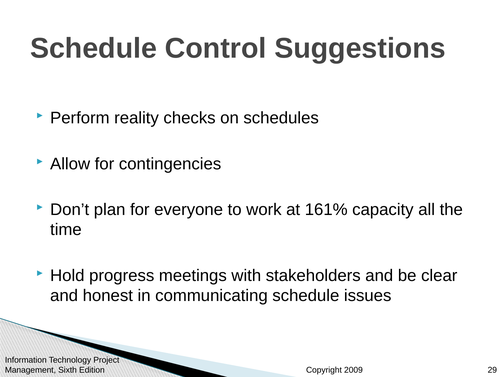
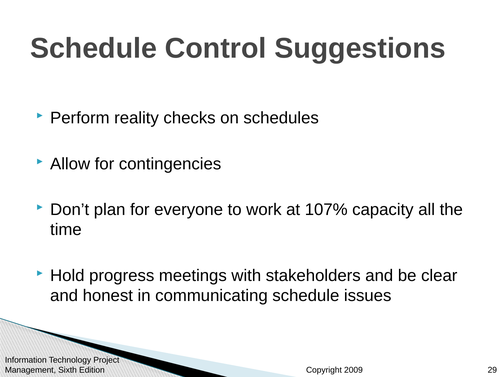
161%: 161% -> 107% (326, 209)
